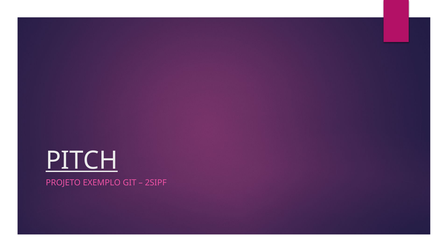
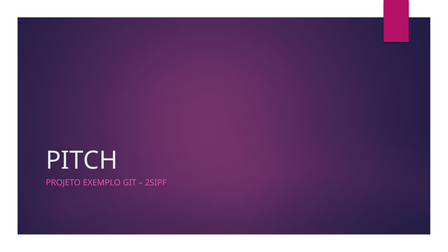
PITCH underline: present -> none (82, 161)
